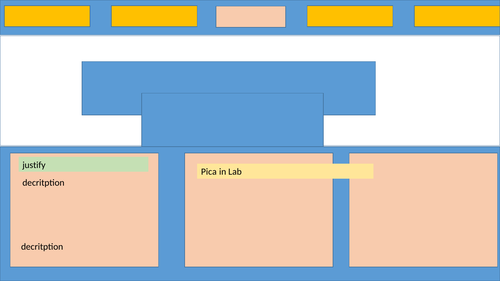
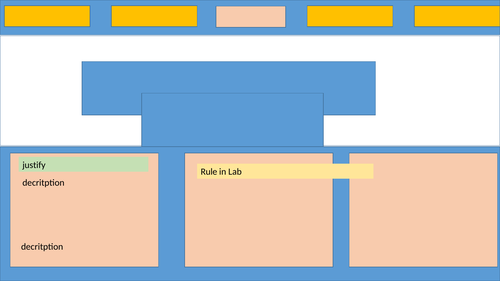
Pica: Pica -> Rule (209, 172)
